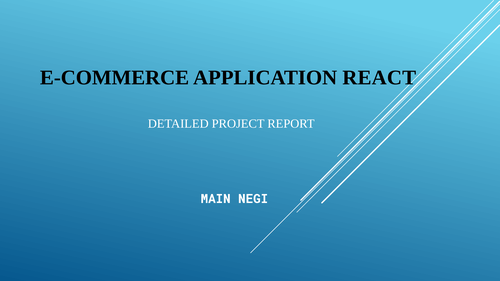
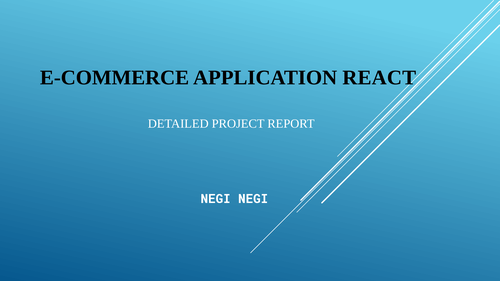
MAIN: MAIN -> NEGI (216, 199)
